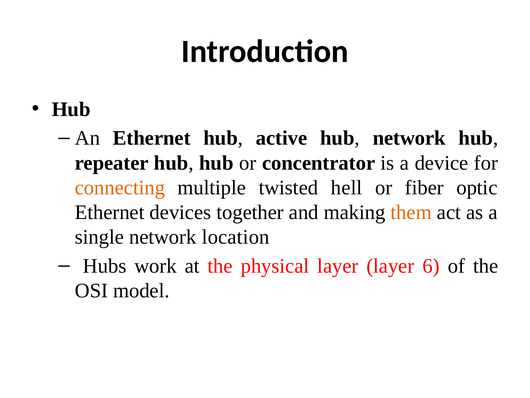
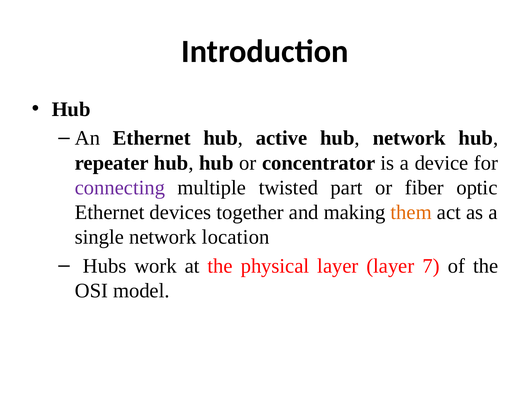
connecting colour: orange -> purple (120, 187)
hell: hell -> part (347, 187)
6: 6 -> 7 (431, 266)
